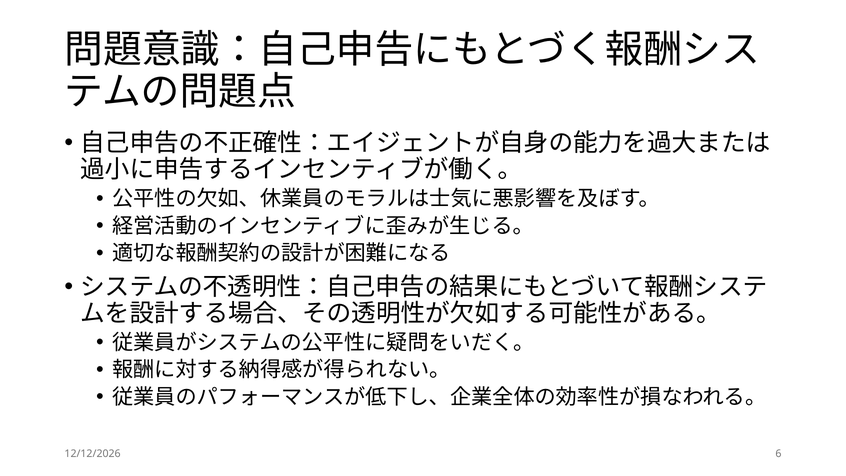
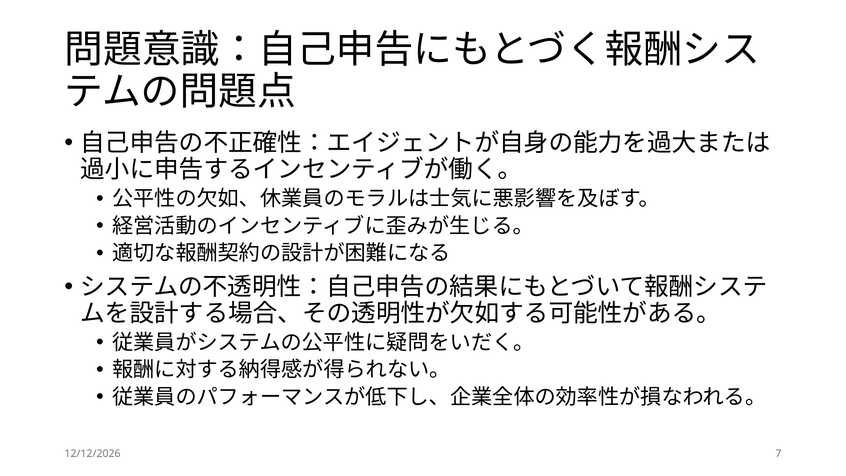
6: 6 -> 7 (778, 454)
